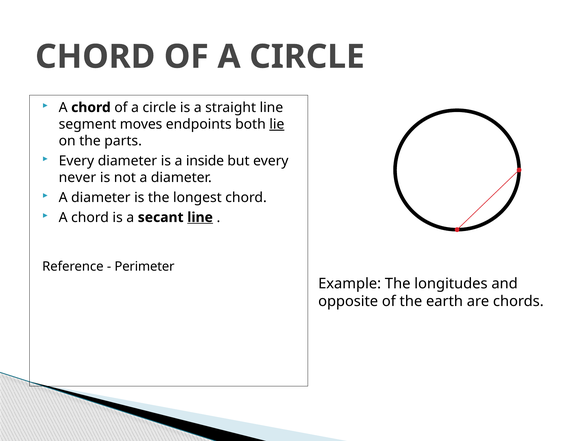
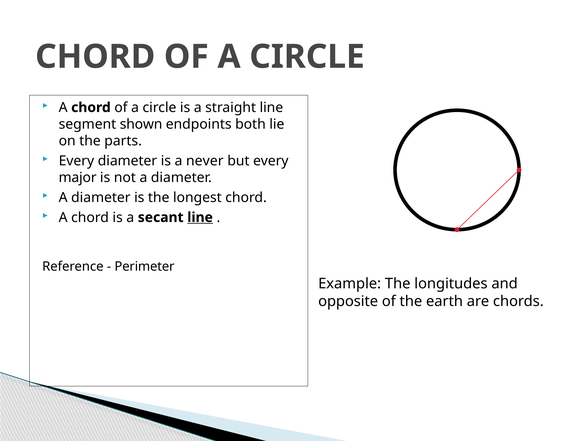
moves: moves -> shown (141, 124)
lie underline: present -> none (277, 124)
inside: inside -> never (205, 161)
never: never -> major (78, 178)
